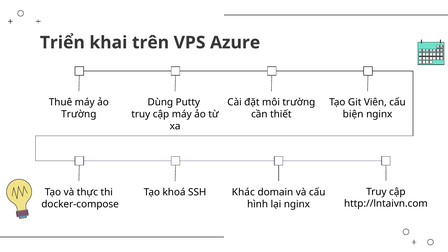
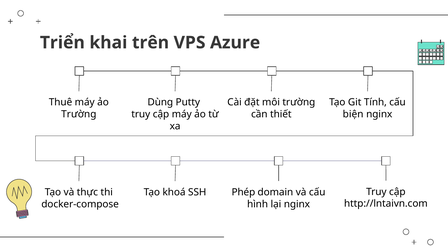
Viên: Viên -> Tính (375, 102)
Khác: Khác -> Phép (243, 192)
